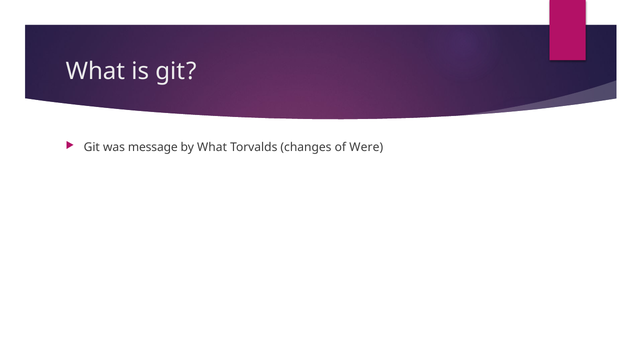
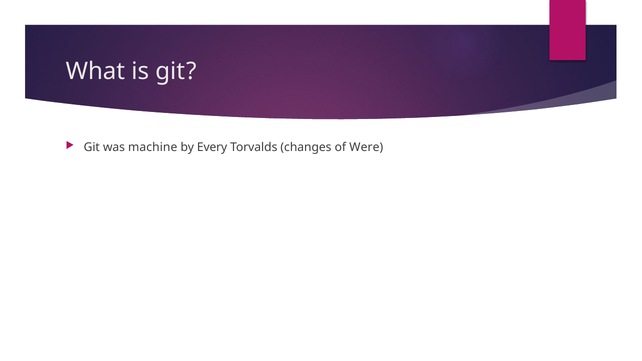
message: message -> machine (153, 148)
by What: What -> Every (212, 148)
